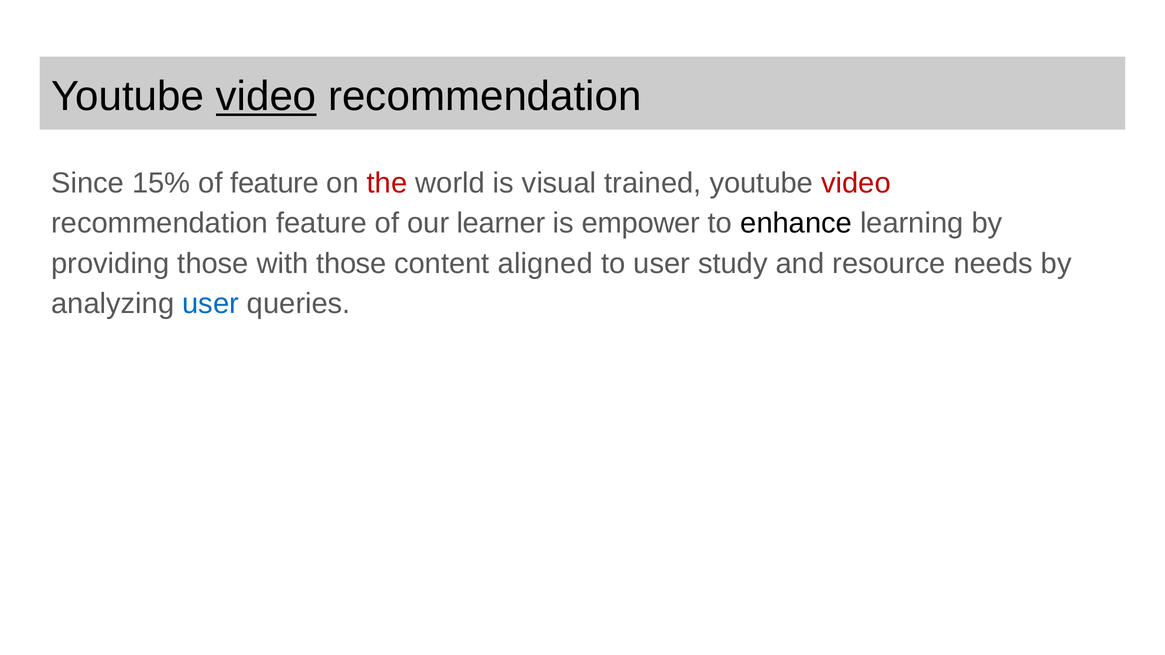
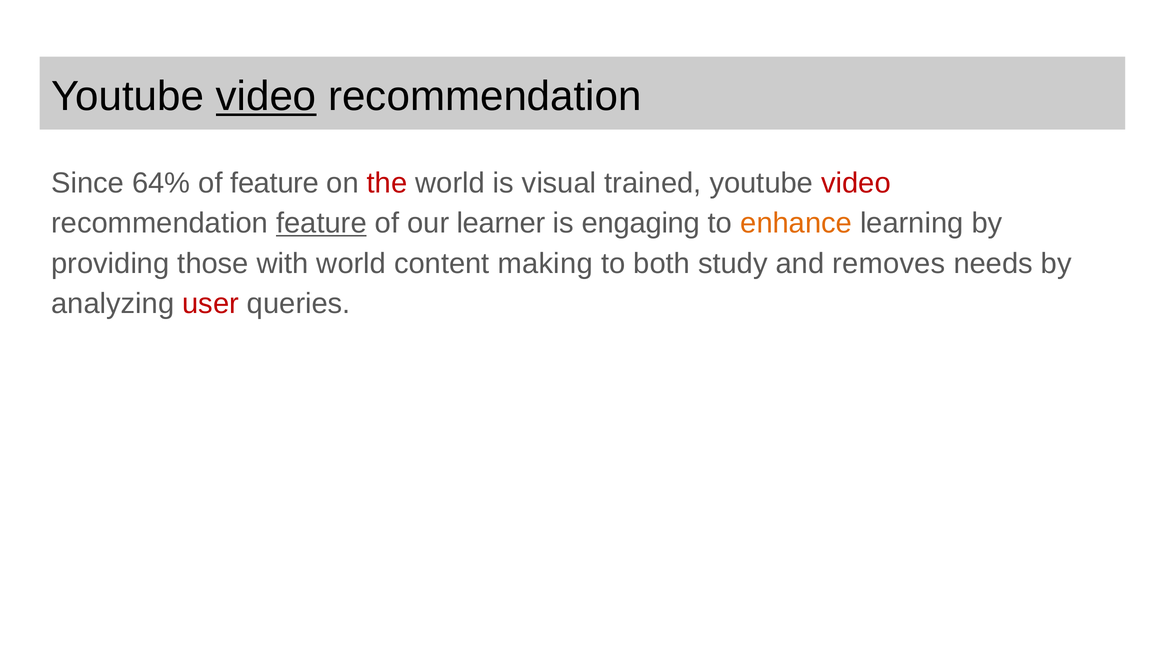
15%: 15% -> 64% (161, 183)
feature underline: none -> present (321, 223)
empower: empower -> engaging (641, 223)
enhance colour: black -> orange (796, 223)
with those: those -> world (351, 264)
aligned: aligned -> making (545, 264)
to user: user -> both (662, 264)
resource: resource -> removes (889, 264)
user colour: blue -> red (211, 304)
